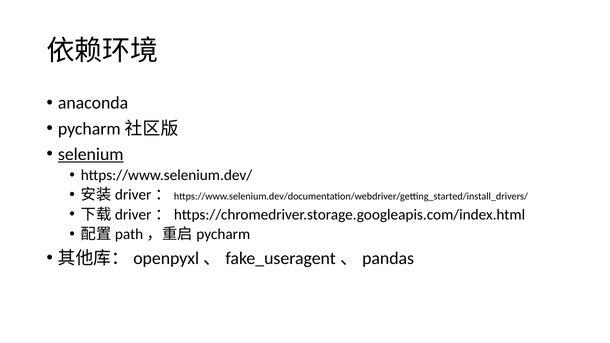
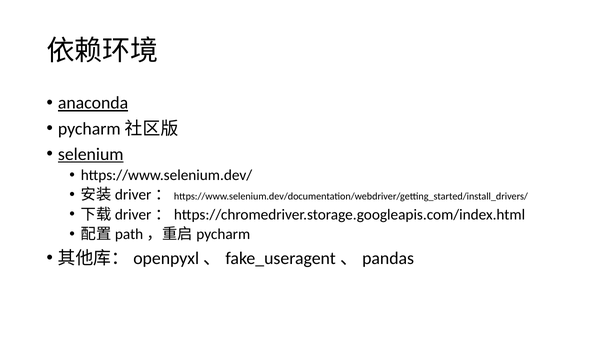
anaconda underline: none -> present (93, 103)
